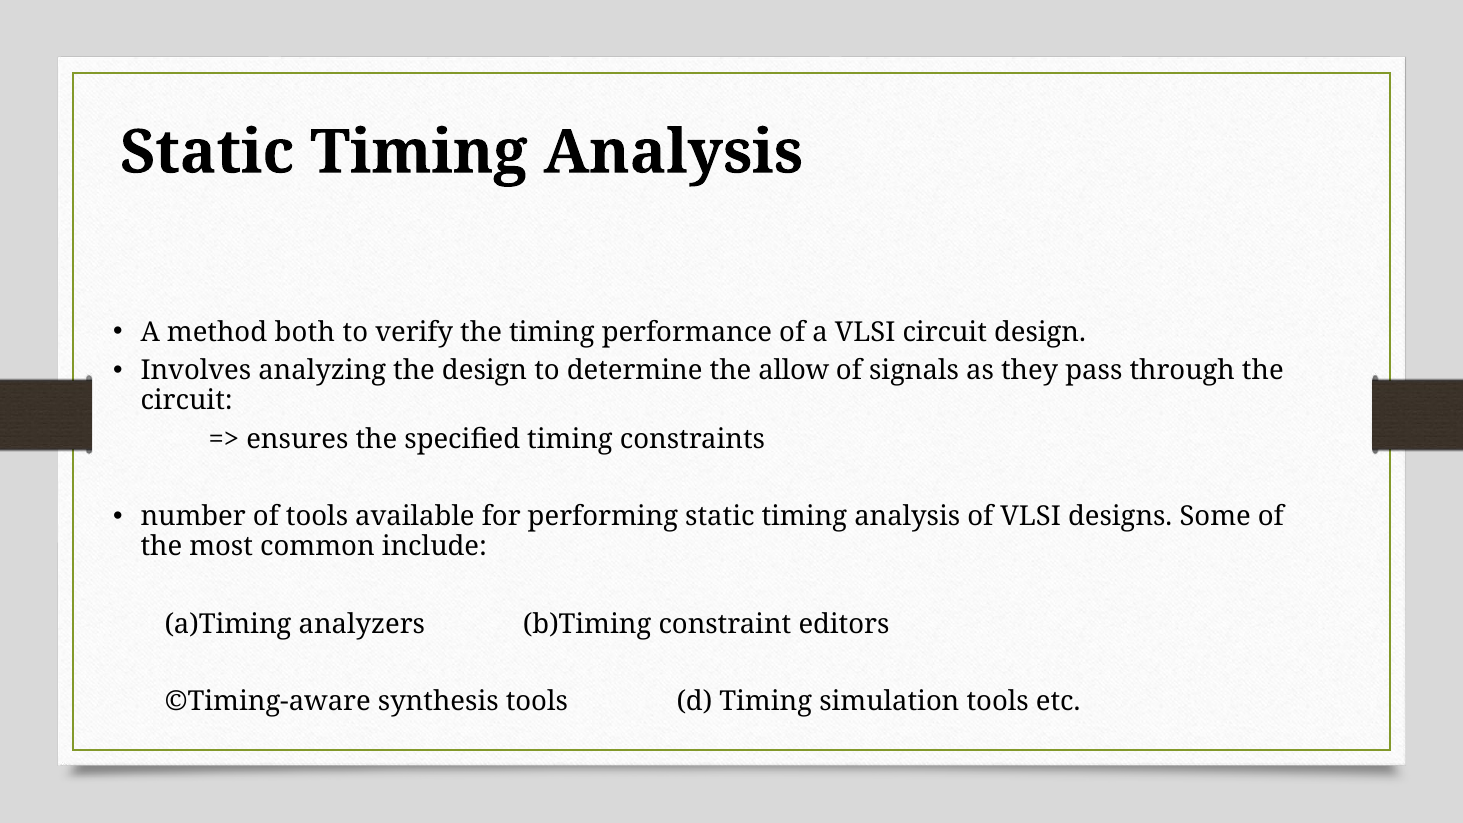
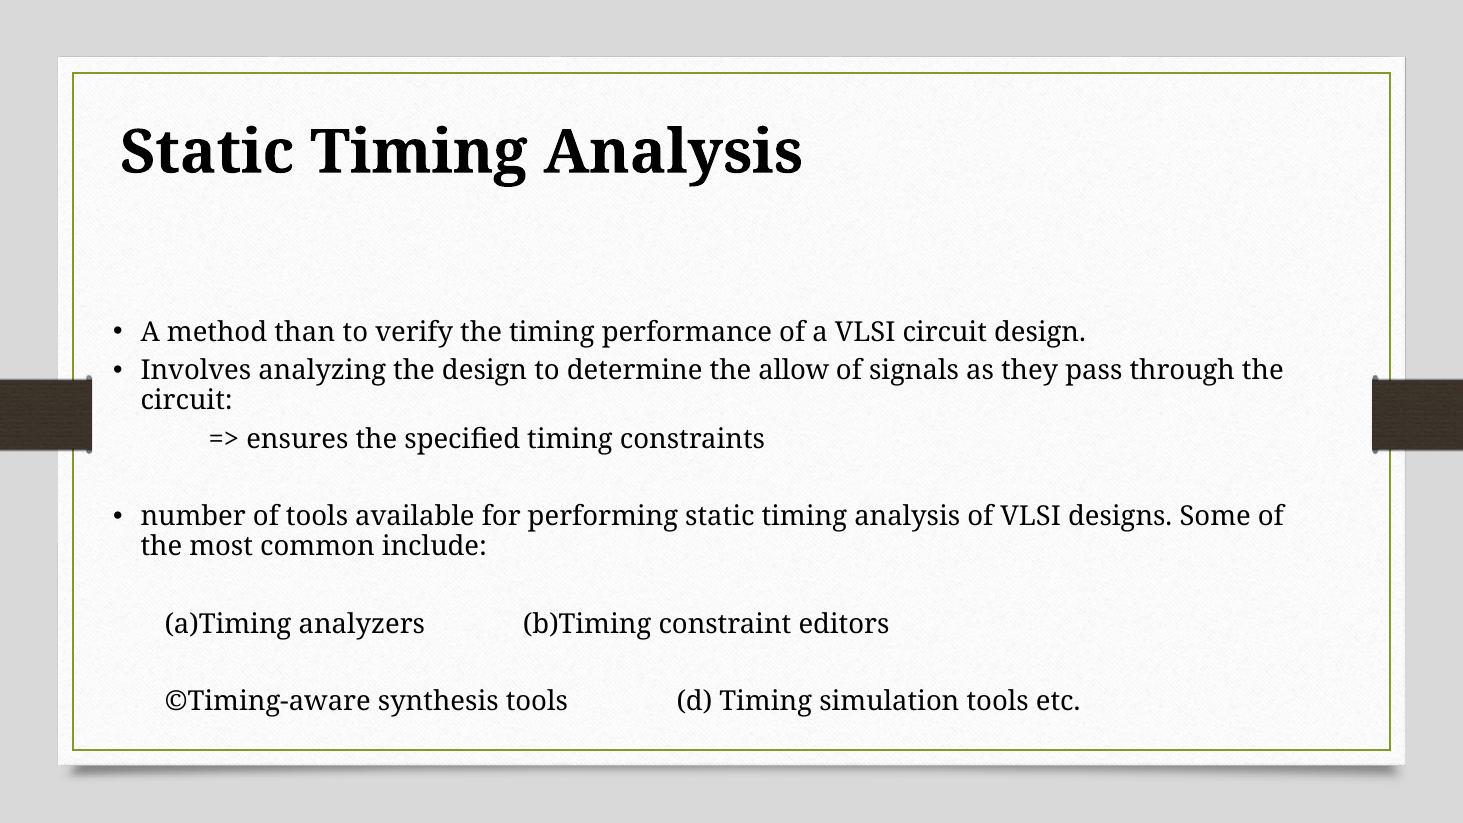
both: both -> than (305, 332)
